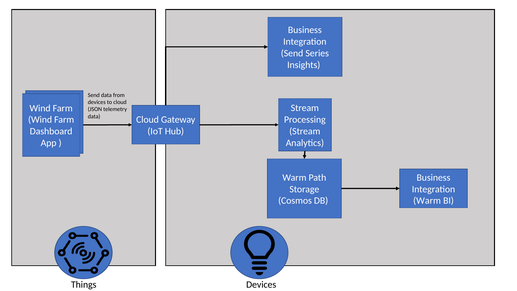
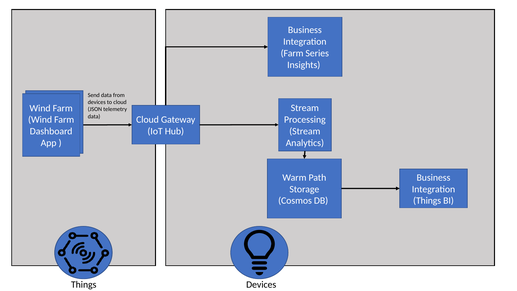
Send: Send -> Farm (292, 53)
Warm: Warm -> Things (427, 201)
